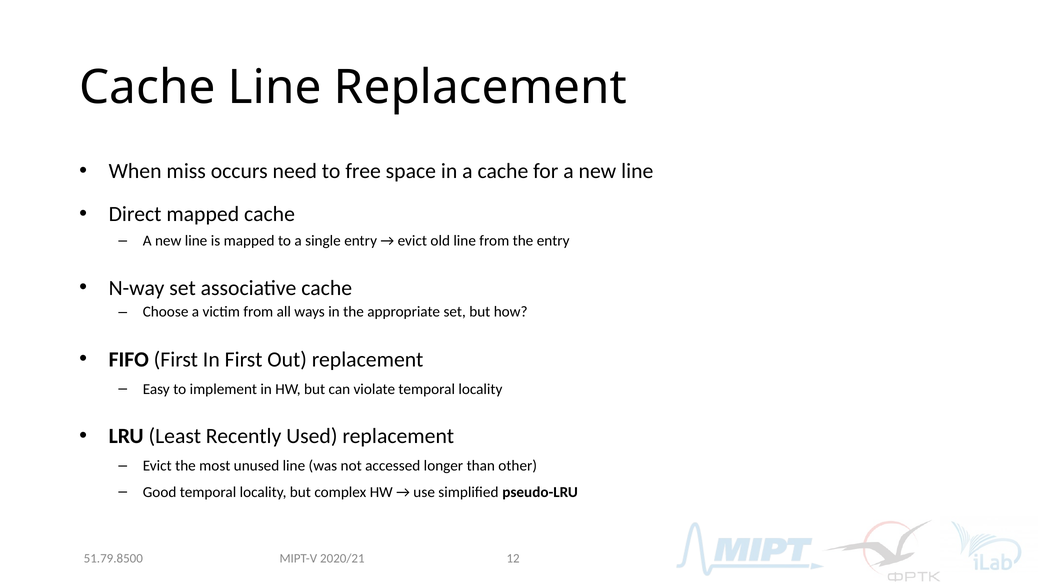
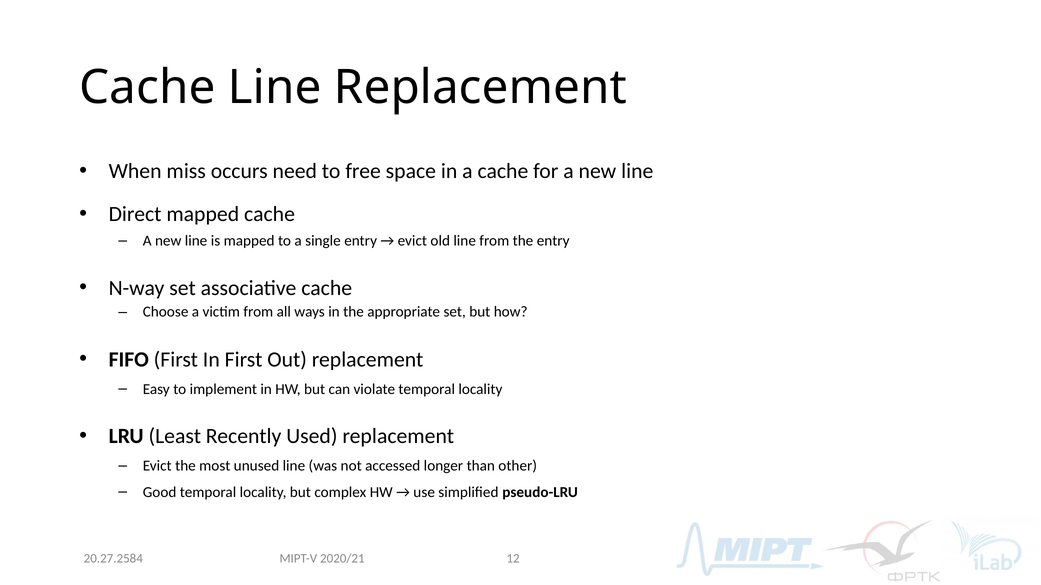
51.79.8500: 51.79.8500 -> 20.27.2584 (113, 559)
